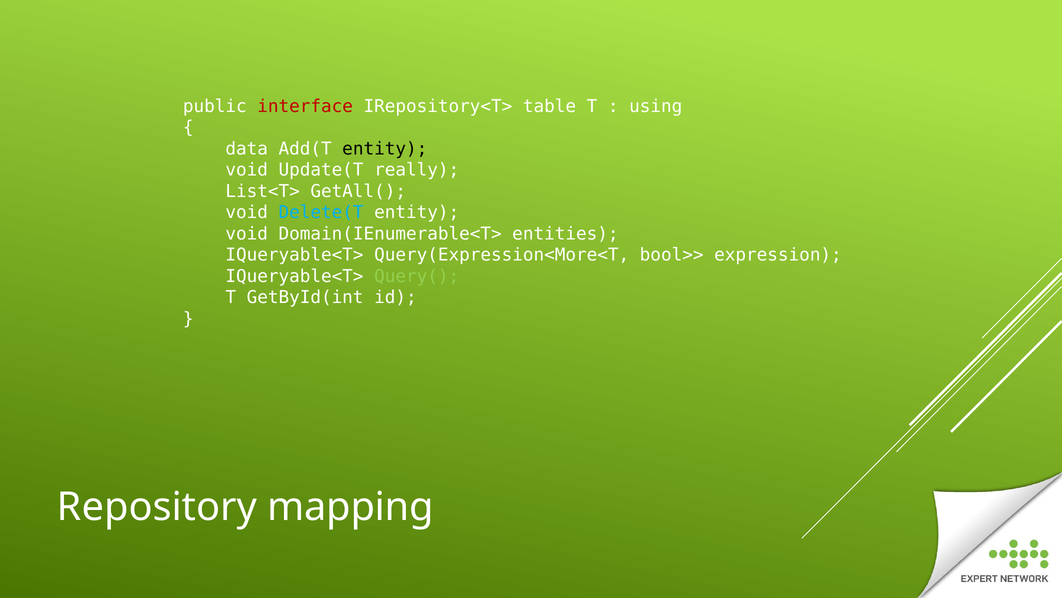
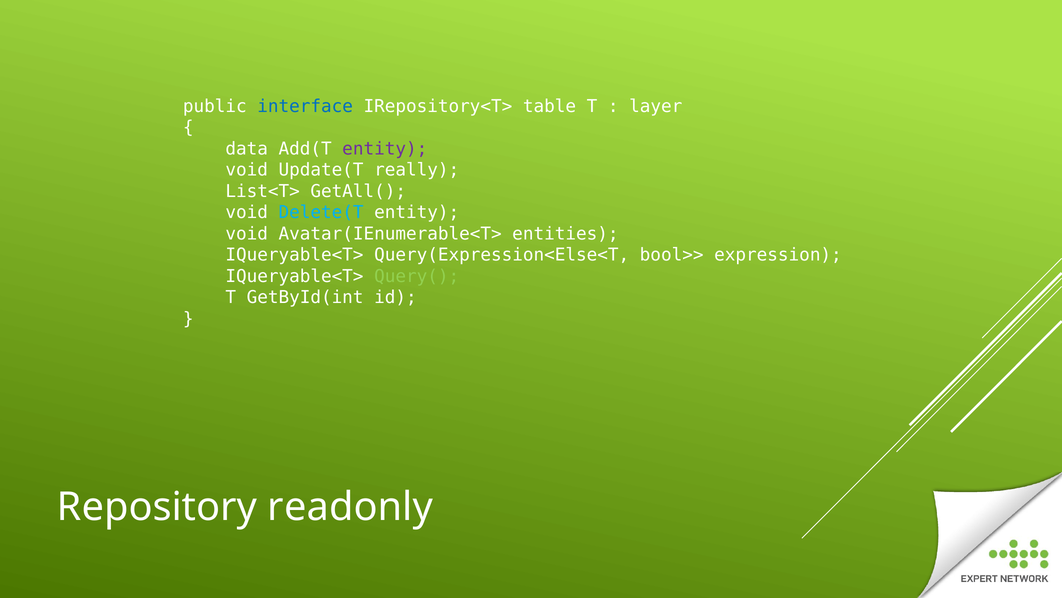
interface colour: red -> blue (305, 106)
using: using -> layer (656, 106)
entity colour: black -> purple (385, 149)
Domain(IEnumerable<T>: Domain(IEnumerable<T> -> Avatar(IEnumerable<T> (390, 234)
Query(Expression<More<T: Query(Expression<More<T -> Query(Expression<Else<T (502, 255)
mapping: mapping -> readonly (350, 507)
